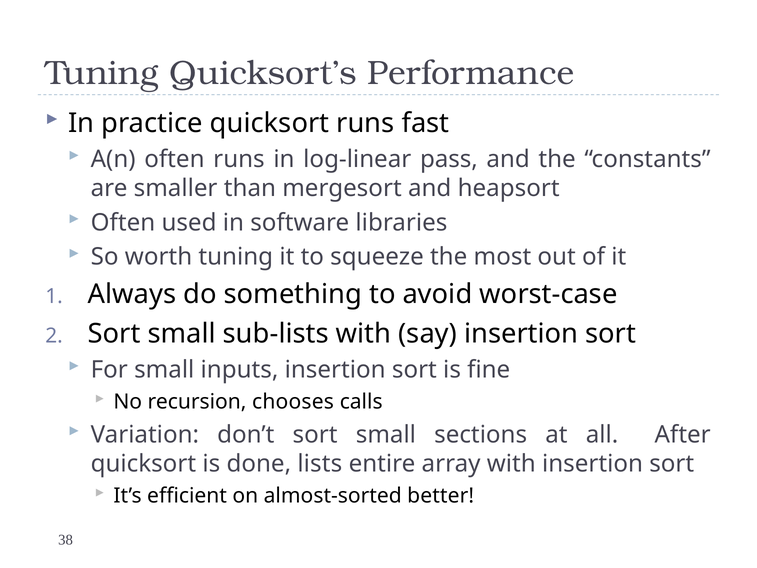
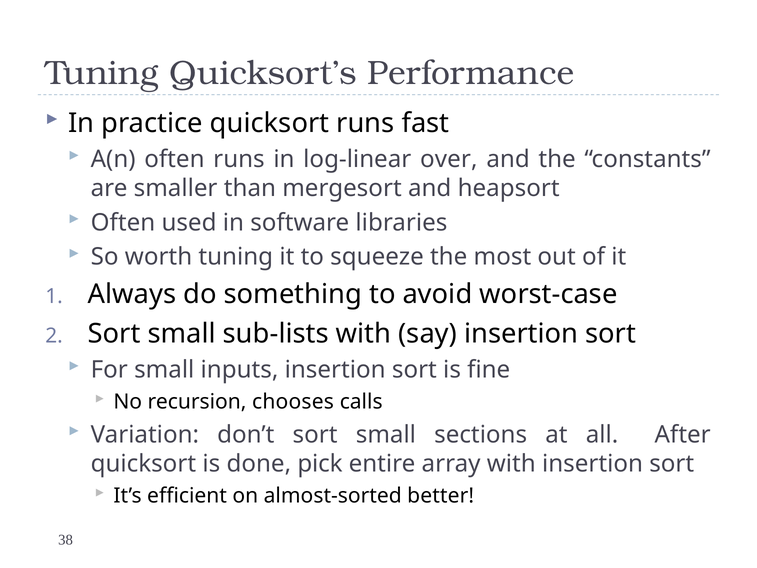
pass: pass -> over (449, 159)
lists: lists -> pick (320, 463)
